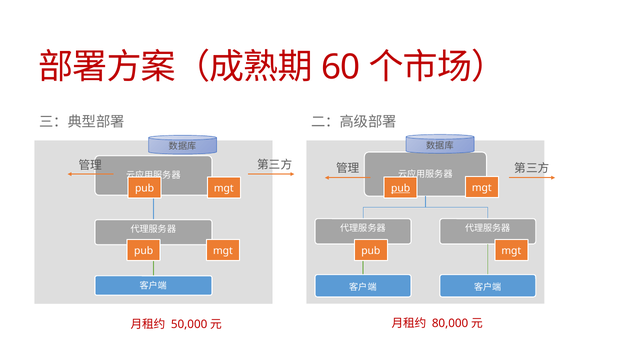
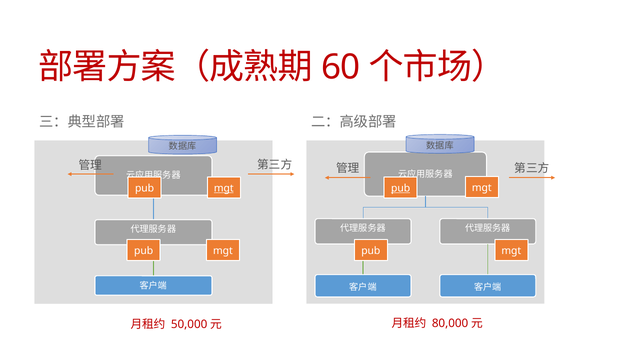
mgt underline: none -> present (224, 188)
